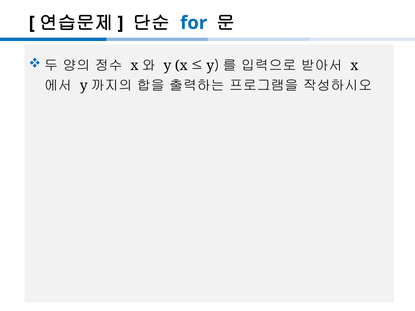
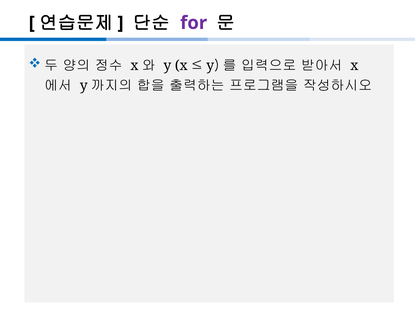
for colour: blue -> purple (194, 23)
